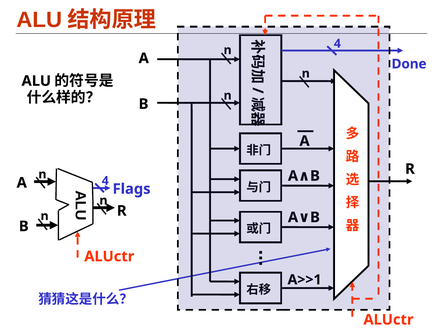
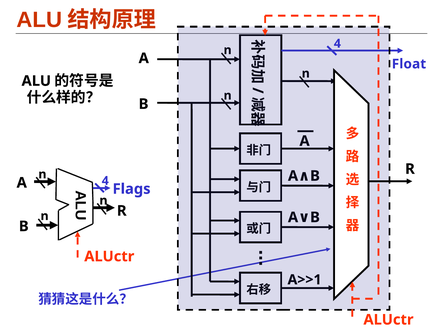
Done: Done -> Float (409, 64)
